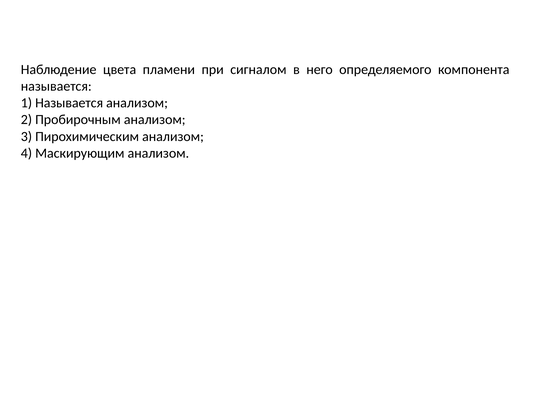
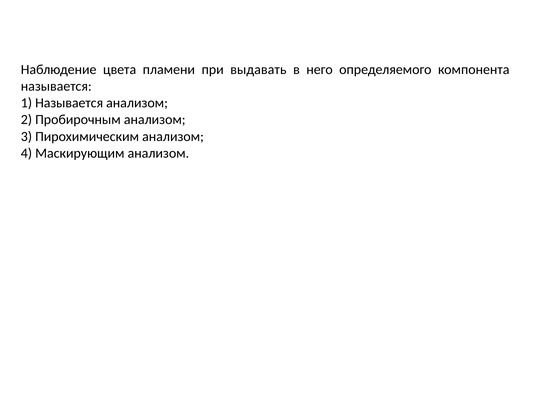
сигналом: сигналом -> выдавать (258, 69)
